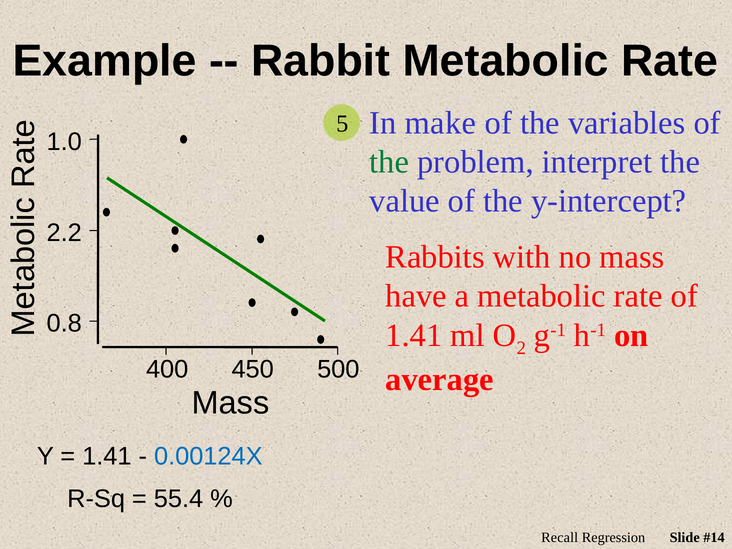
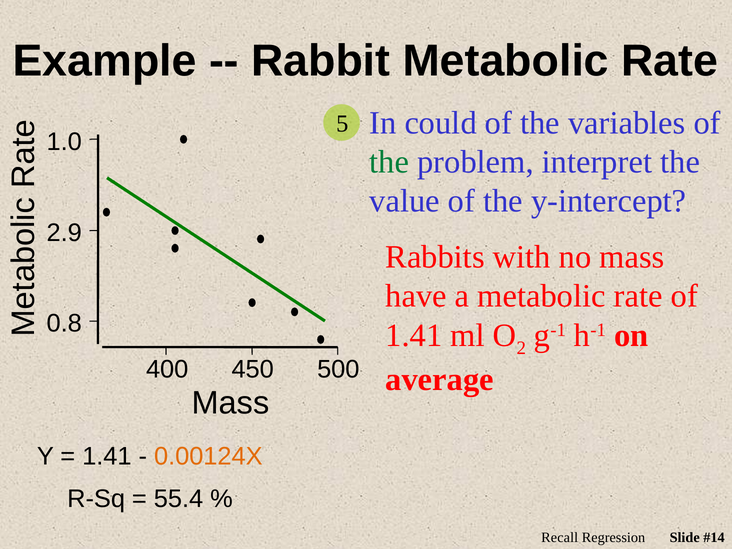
make: make -> could (441, 123)
2.2: 2.2 -> 2.9 (64, 233)
0.00124X colour: blue -> orange (208, 456)
